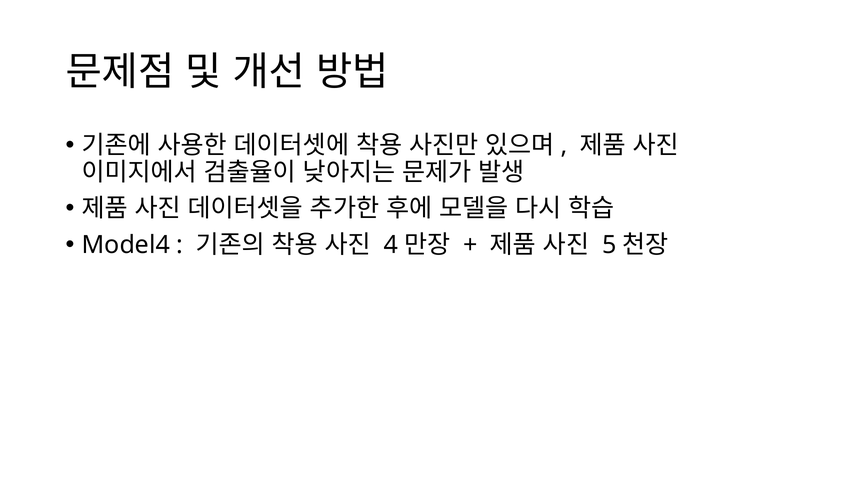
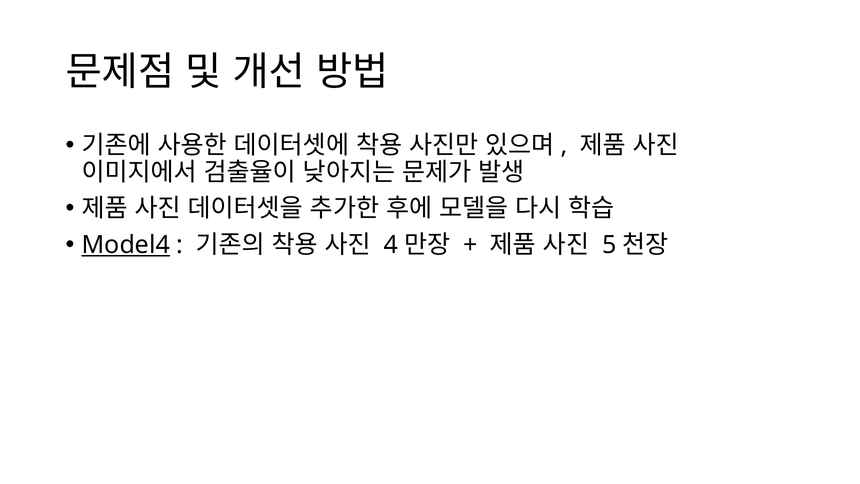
Model4 underline: none -> present (126, 245)
